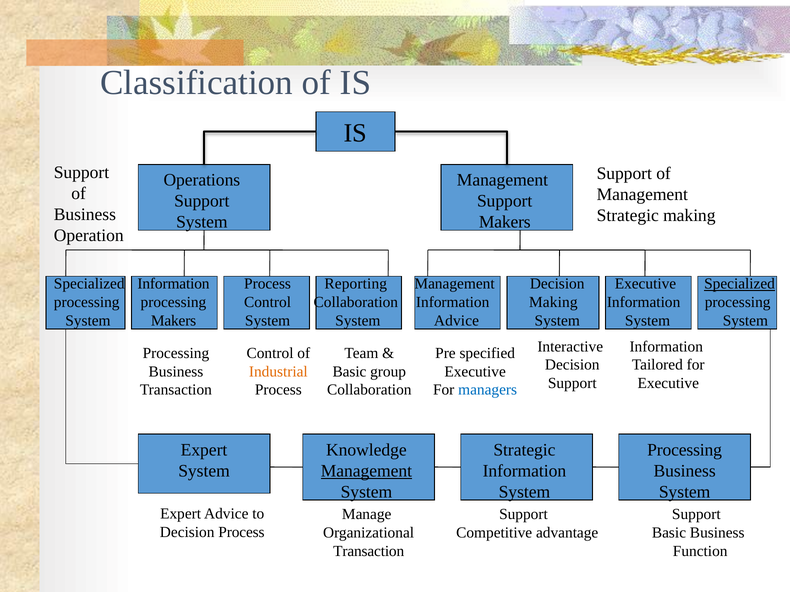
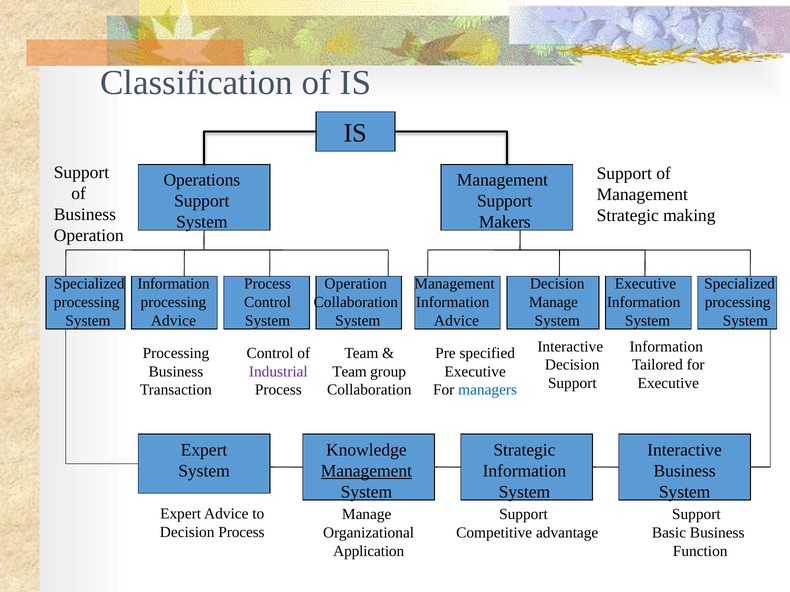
Reporting: Reporting -> Operation (356, 284)
Specialized underline: present -> none (740, 284)
Making: Making -> Manage (553, 303)
Makers: Makers -> Advice (173, 321)
Industrial colour: orange -> purple (278, 372)
Basic: Basic -> Team (350, 372)
Processing: Processing -> Interactive (685, 450)
Transaction: Transaction -> Application (369, 551)
